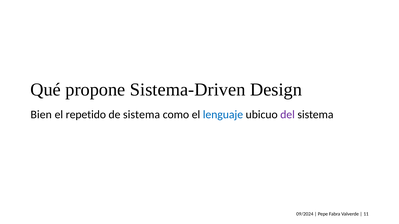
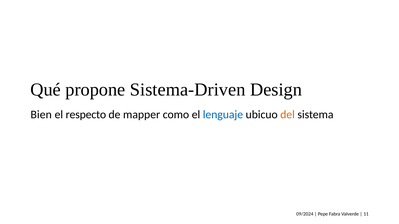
repetido: repetido -> respecto (86, 115)
de sistema: sistema -> mapper (142, 115)
del colour: purple -> orange (288, 115)
